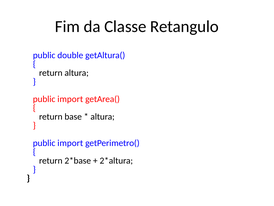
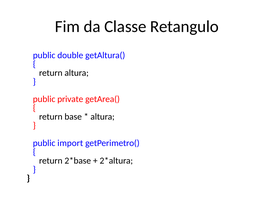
import: import -> private (70, 99)
